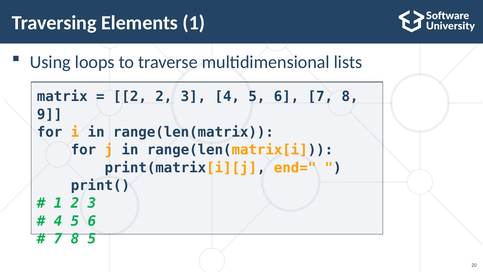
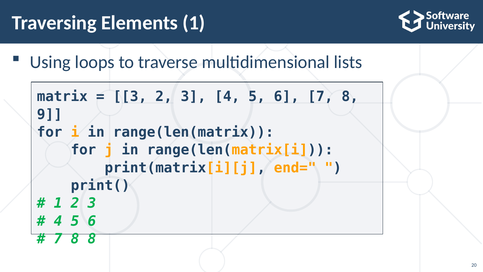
2: 2 -> 3 (130, 96)
8 5: 5 -> 8 (92, 239)
